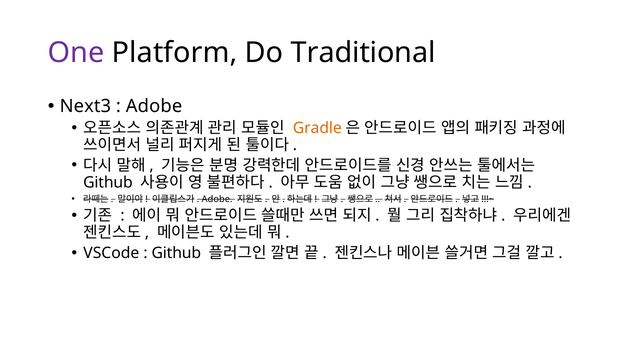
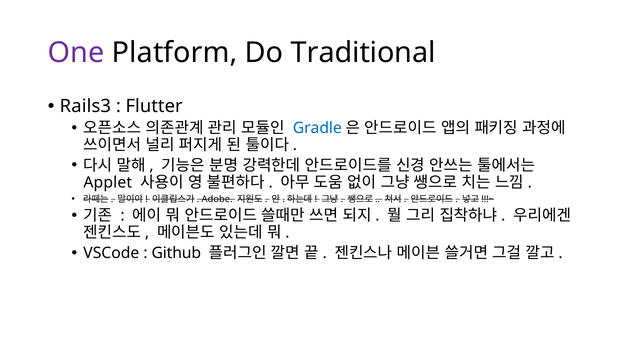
Next3: Next3 -> Rails3 (85, 106)
Adobe: Adobe -> Flutter (154, 106)
Gradle colour: orange -> blue (317, 128)
Github: Github -> Applet (108, 182)
